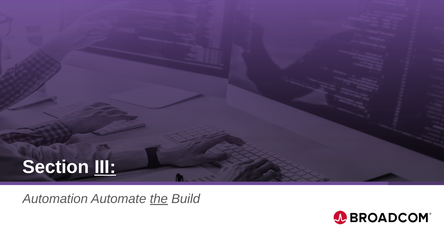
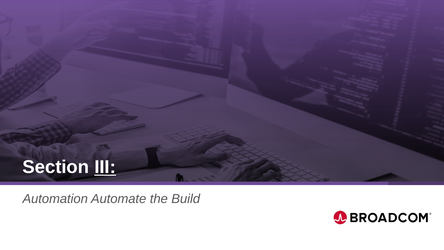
the underline: present -> none (159, 199)
